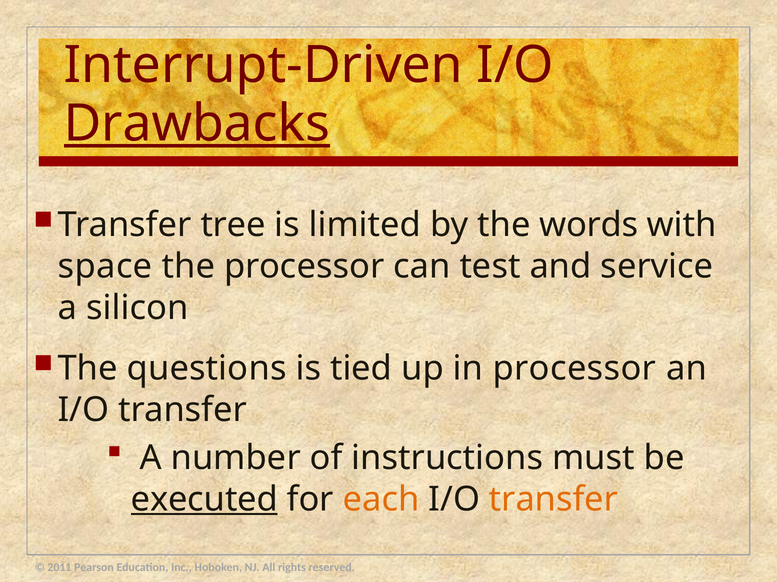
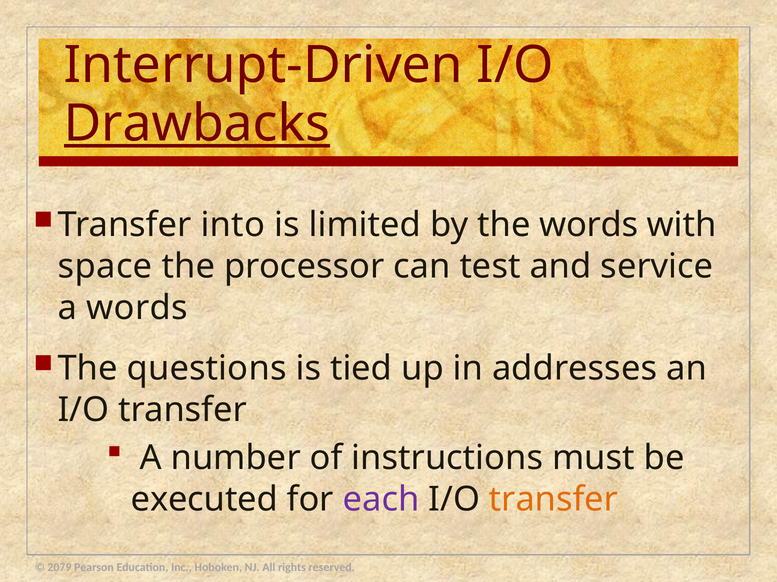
tree: tree -> into (233, 225)
a silicon: silicon -> words (137, 308)
in processor: processor -> addresses (575, 369)
executed underline: present -> none (204, 500)
each colour: orange -> purple (381, 500)
2011: 2011 -> 2079 (59, 568)
